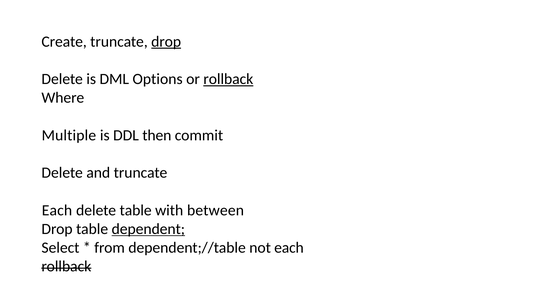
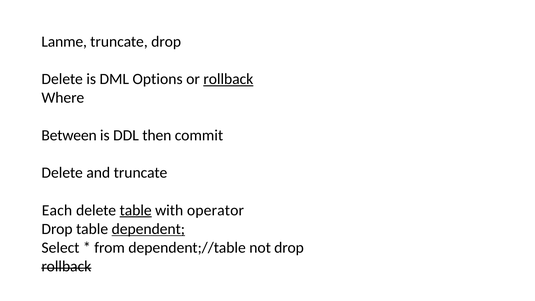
Create: Create -> Lanme (64, 42)
drop underline: present -> none (166, 42)
Multiple: Multiple -> Between (69, 135)
table underline: none -> present (136, 210)
between: between -> operator (215, 210)
not each: each -> drop (289, 248)
